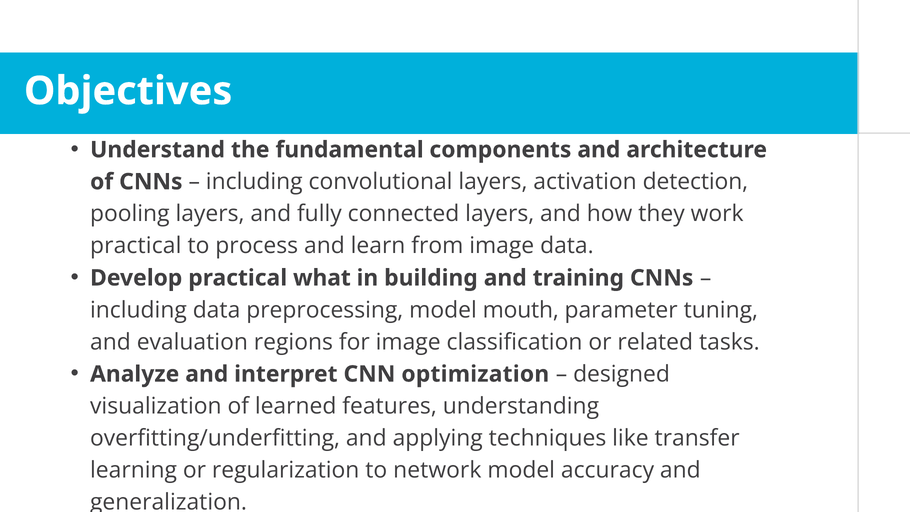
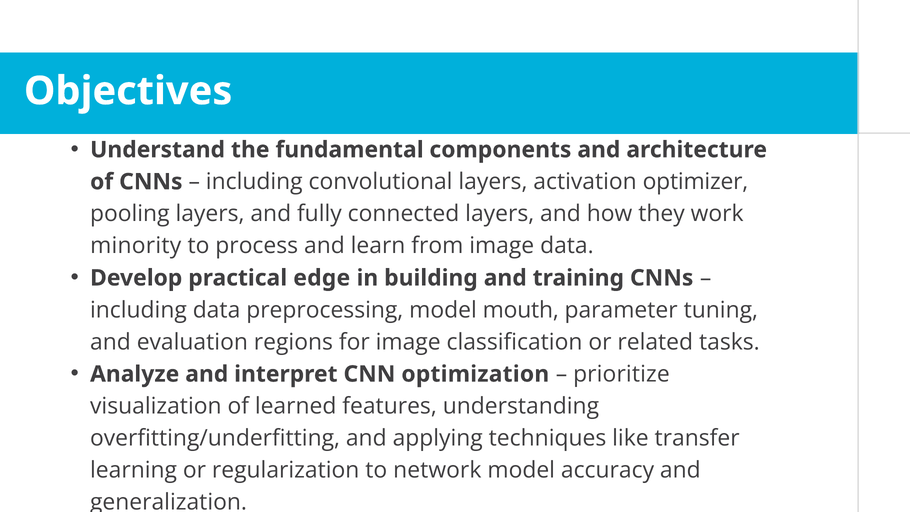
detection: detection -> optimizer (695, 182)
practical: practical -> minority (136, 246)
what: what -> edge (322, 278)
designed: designed -> prioritize (621, 374)
